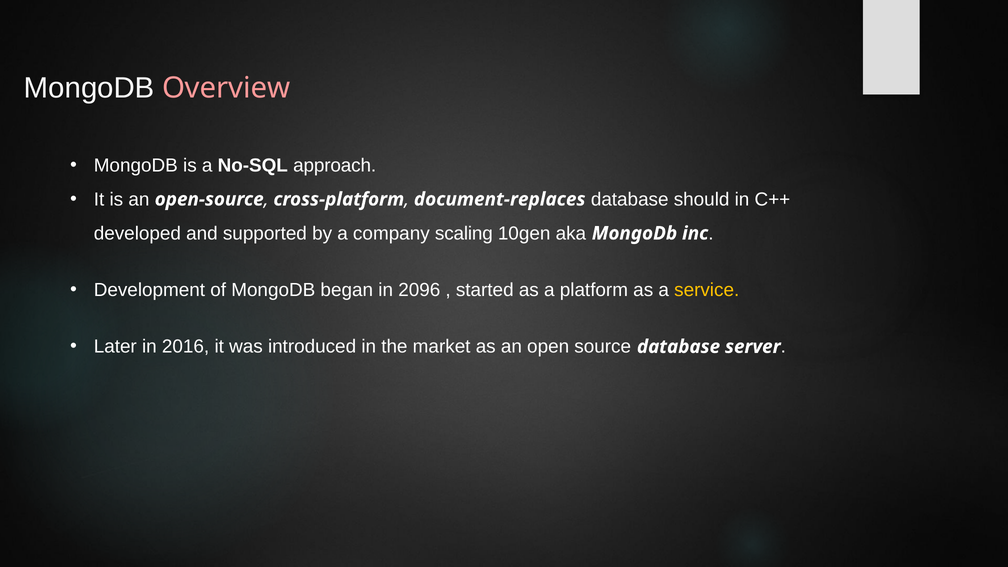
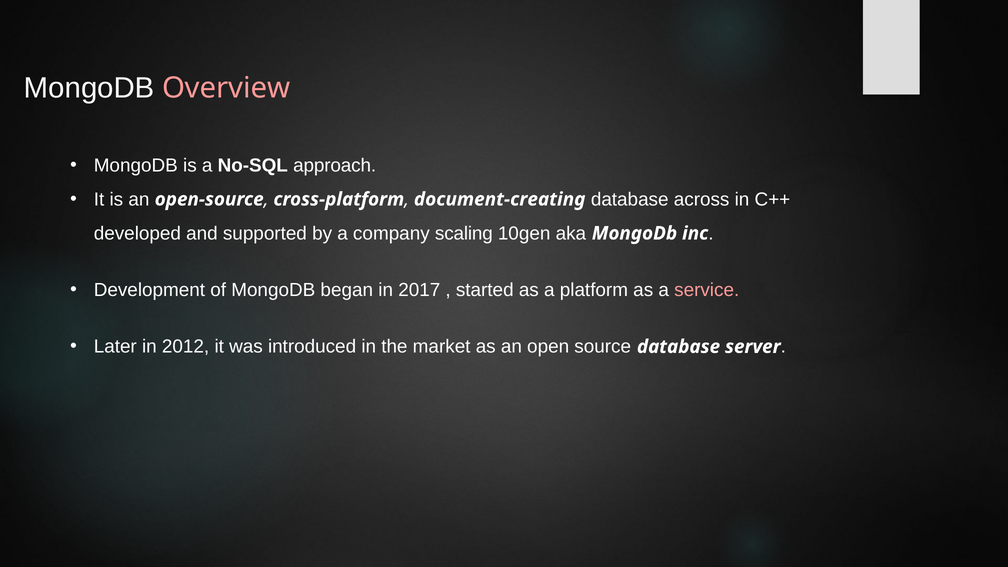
document-replaces: document-replaces -> document-creating (500, 199)
should: should -> across (702, 199)
2096: 2096 -> 2017 (419, 290)
service colour: yellow -> pink (707, 290)
2016: 2016 -> 2012 (186, 347)
